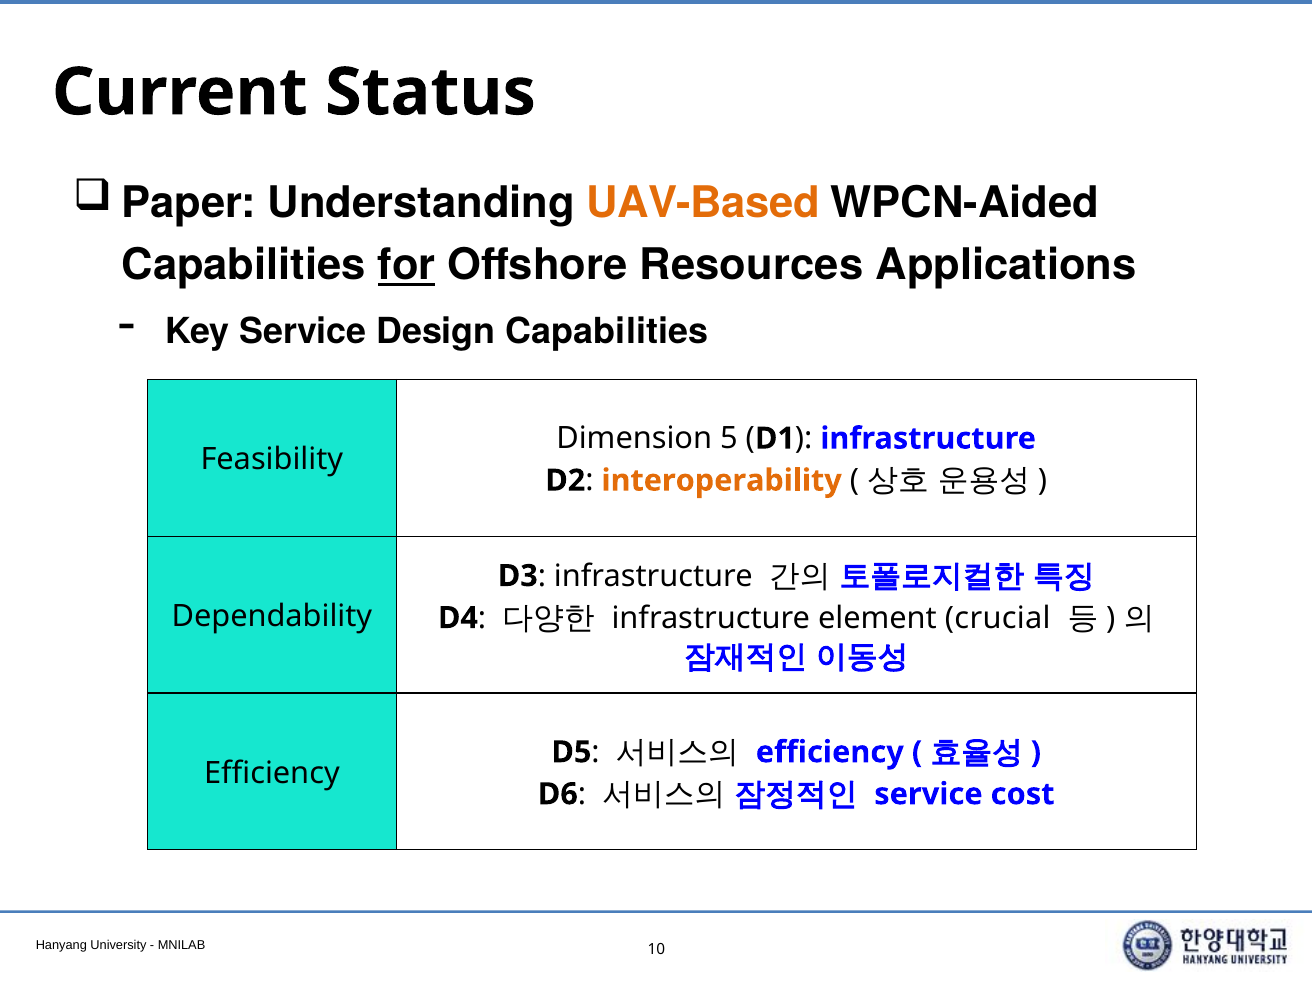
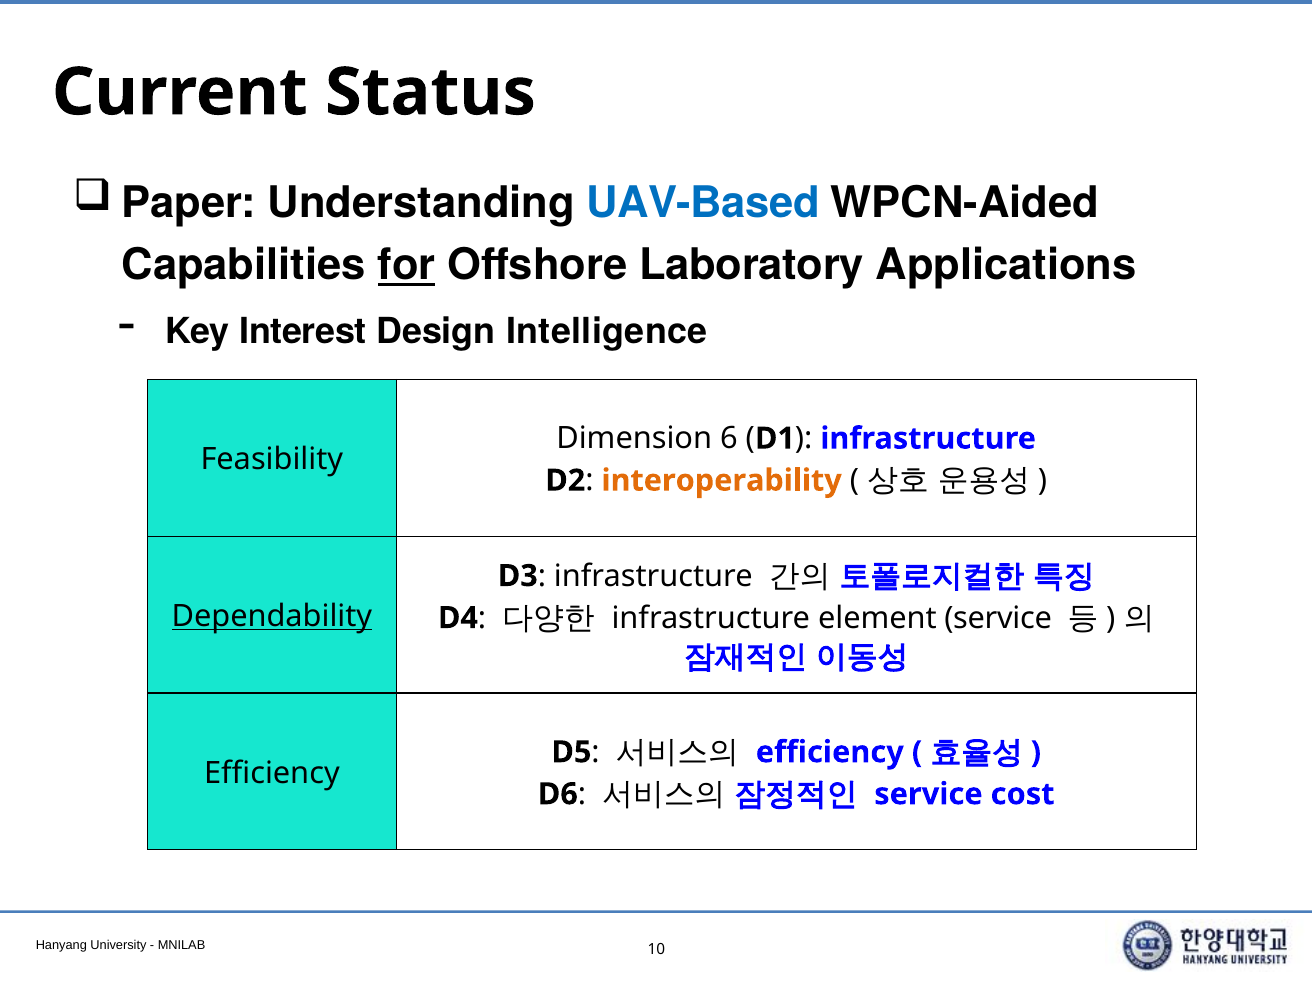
UAV-Based colour: orange -> blue (703, 203)
Resources: Resources -> Laboratory (752, 265)
Key Service: Service -> Interest (303, 331)
Design Capabilities: Capabilities -> Intelligence (607, 331)
5: 5 -> 6 (729, 439)
Dependability underline: none -> present (272, 616)
element crucial: crucial -> service (998, 618)
